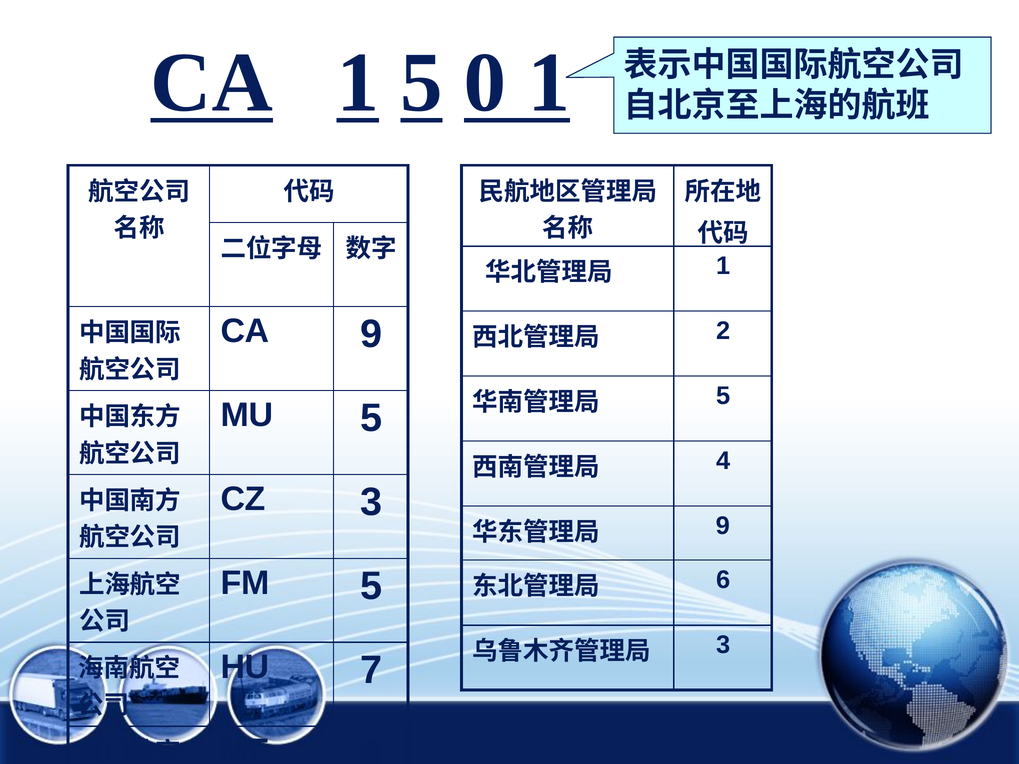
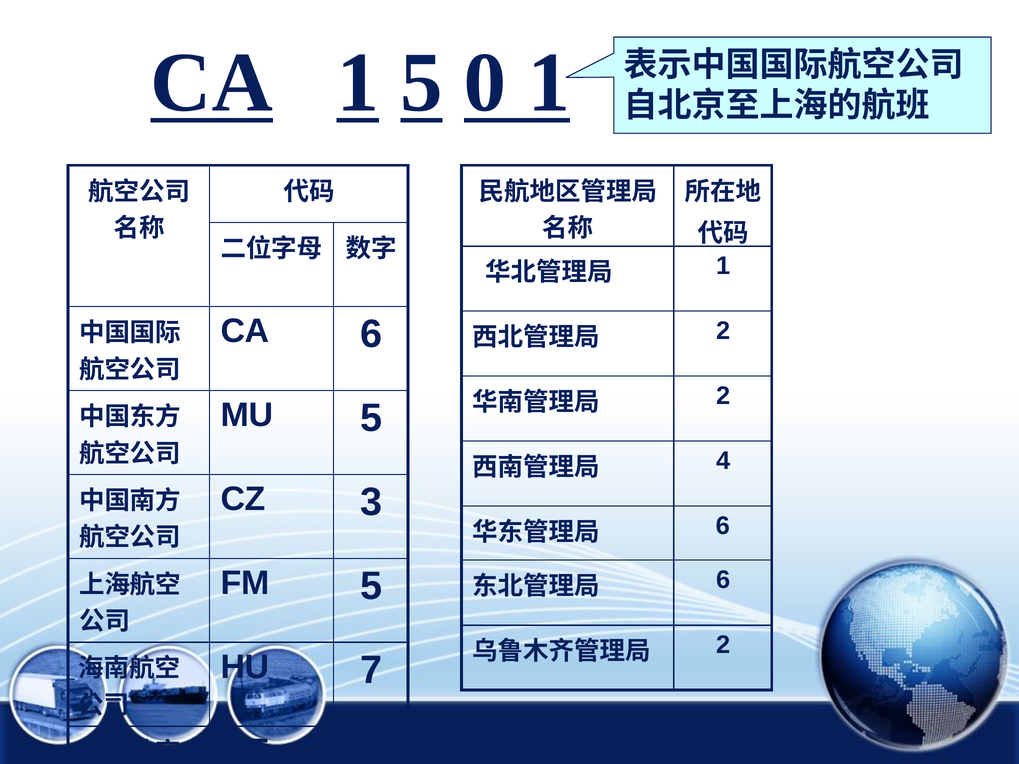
CA 9: 9 -> 6 (371, 335)
5: 5 -> 2 (723, 396)
9: 9 -> 6 (723, 526)
3: 3 -> 2 (723, 645)
